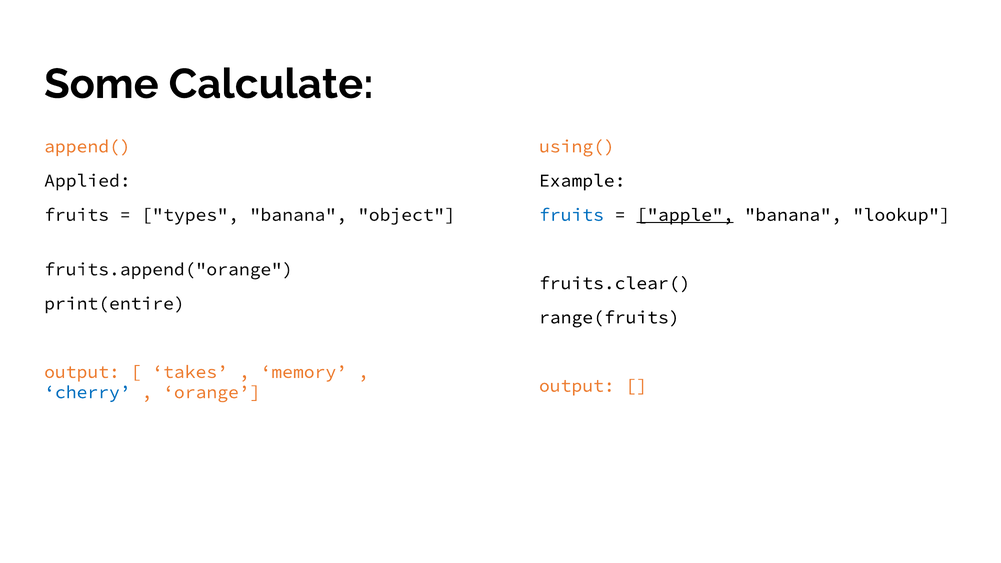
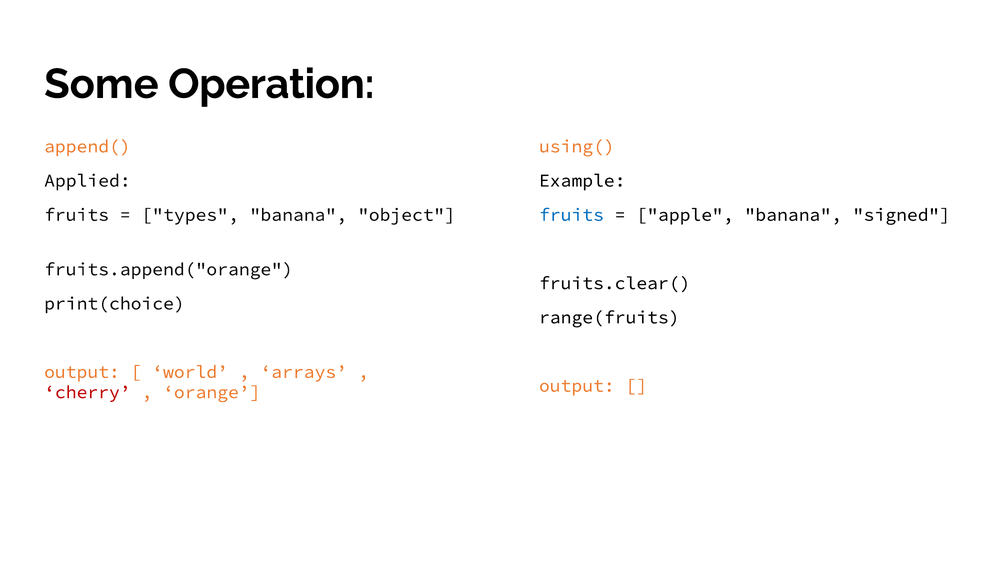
Calculate: Calculate -> Operation (271, 84)
apple underline: present -> none (685, 215)
lookup: lookup -> signed (902, 215)
print(entire: print(entire -> print(choice (114, 304)
takes: takes -> world (190, 372)
memory: memory -> arrays (304, 372)
cherry colour: blue -> red (87, 392)
